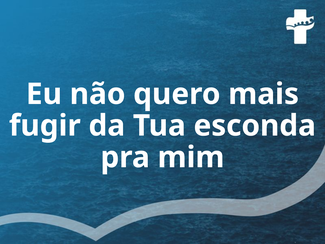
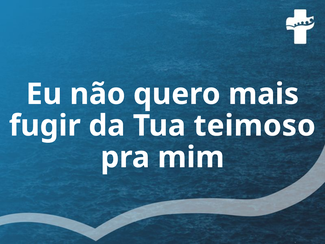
esconda: esconda -> teimoso (255, 126)
